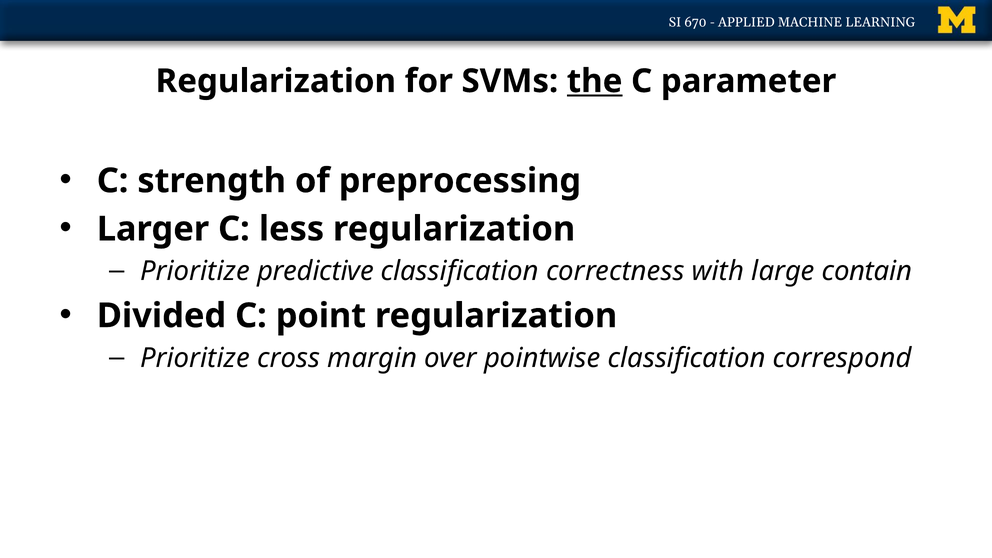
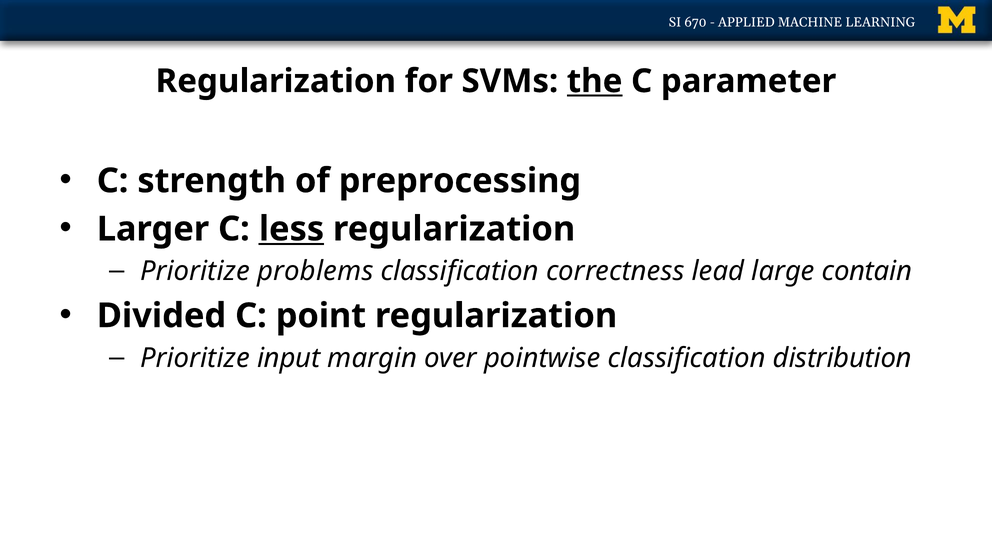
less underline: none -> present (291, 229)
predictive: predictive -> problems (315, 271)
with: with -> lead (718, 271)
cross: cross -> input (289, 358)
correspond: correspond -> distribution (842, 358)
